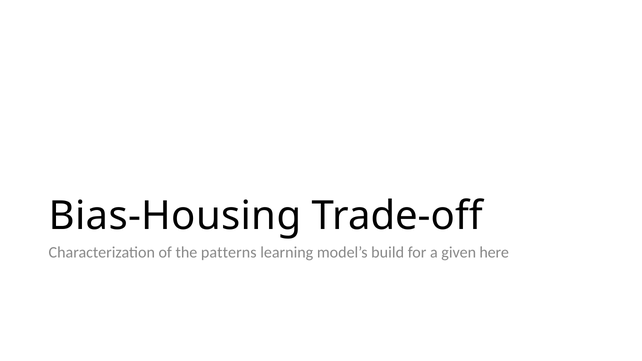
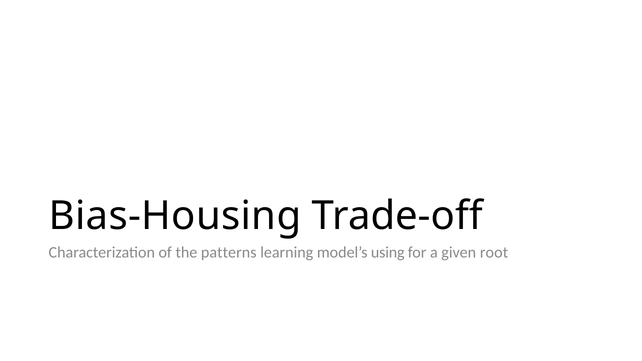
build: build -> using (388, 253)
here: here -> root (494, 253)
